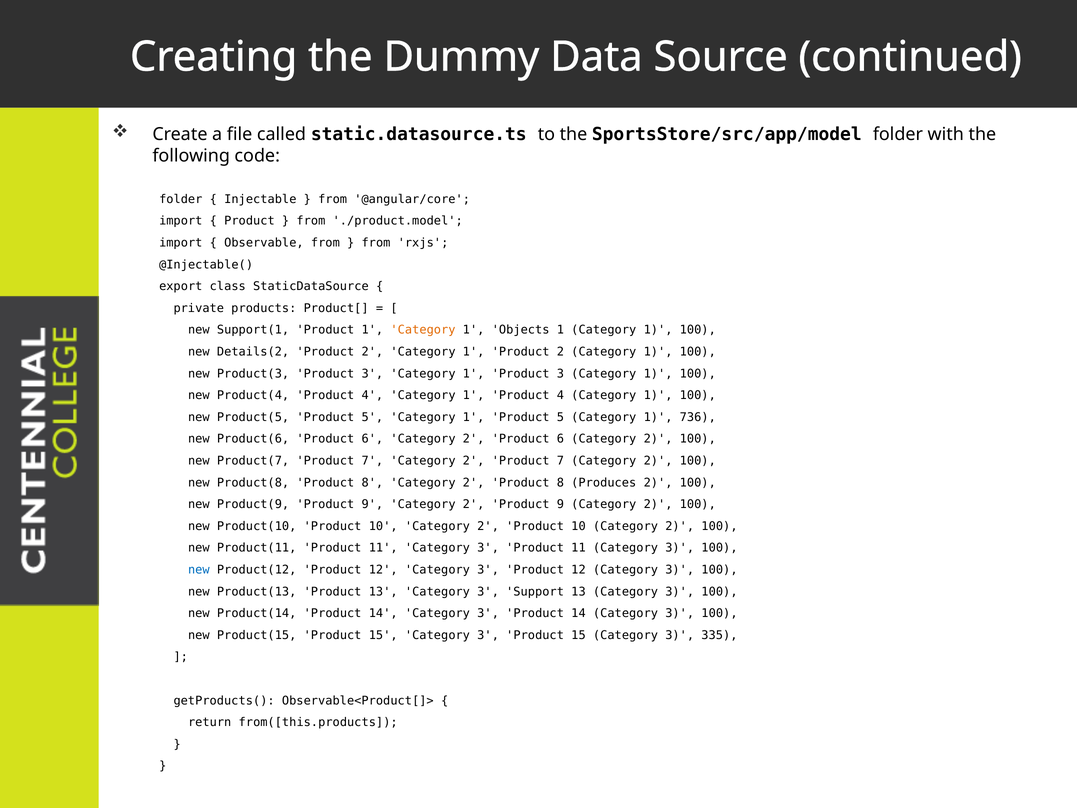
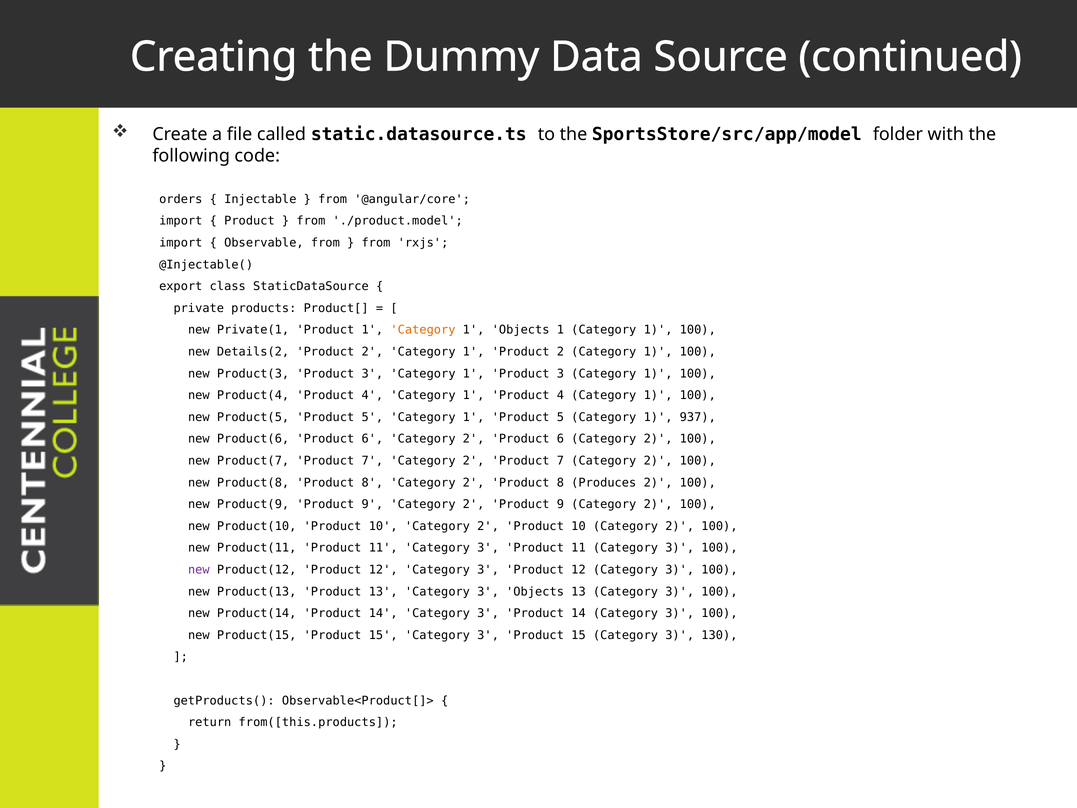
folder: folder -> orders (181, 199)
Support(1: Support(1 -> Private(1 (253, 330)
736: 736 -> 937 (698, 417)
new colour: blue -> purple (199, 570)
3 Support: Support -> Objects (535, 591)
335: 335 -> 130 (719, 635)
